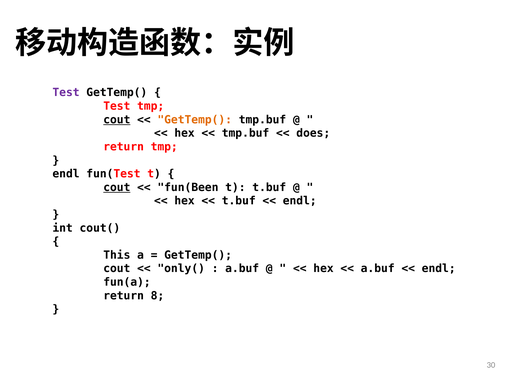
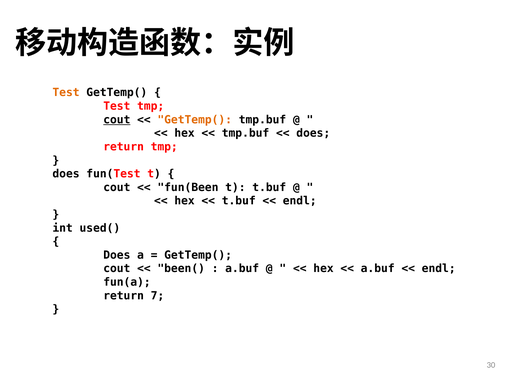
Test colour: purple -> orange (66, 93)
endl: endl -> does (66, 174)
cout underline: present -> none (117, 187)
cout(: cout( -> used( (100, 228)
This: This -> Does (117, 255)
only(: only( -> been( (181, 269)
8: 8 -> 7 (157, 296)
